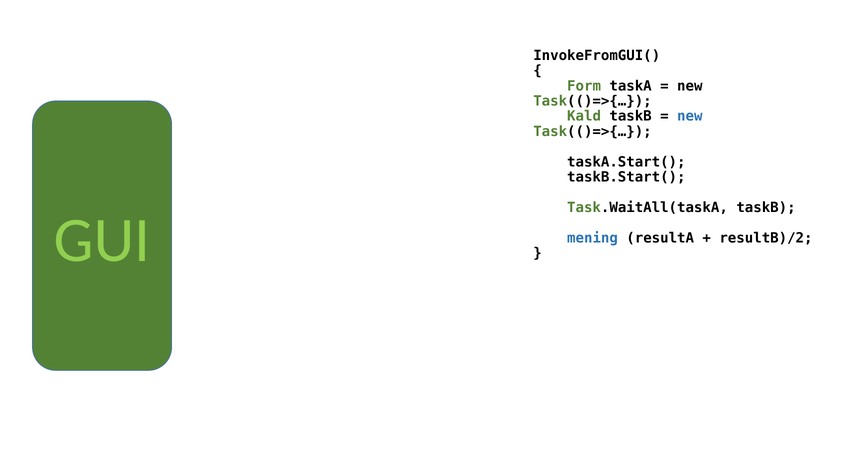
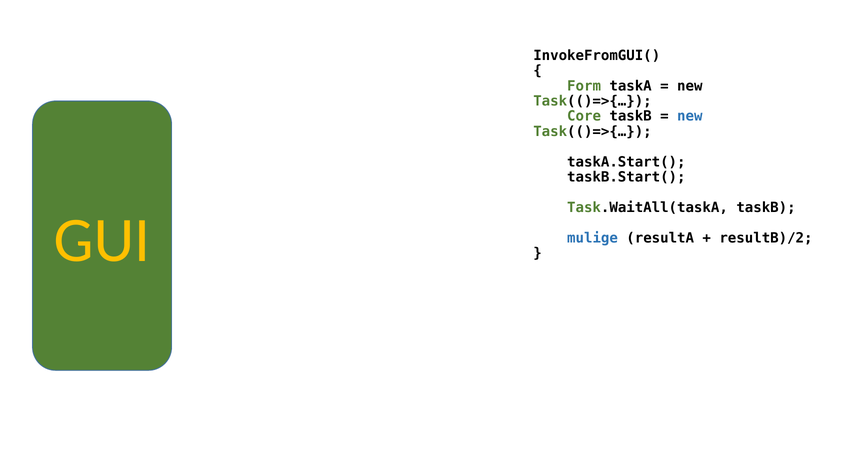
Kald: Kald -> Core (584, 116)
GUI colour: light green -> yellow (102, 240)
mening: mening -> mulige (593, 238)
